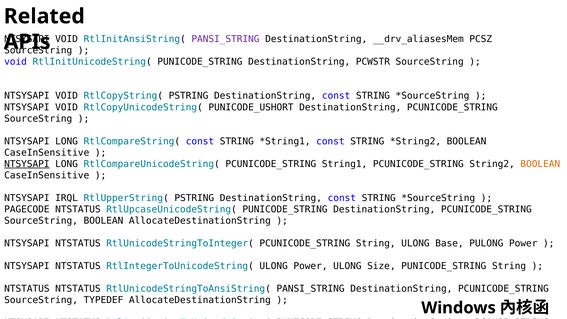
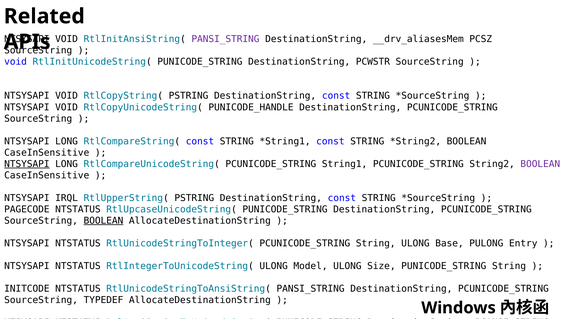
PUNICODE_USHORT: PUNICODE_USHORT -> PUNICODE_HANDLE (251, 107)
BOOLEAN colour: orange -> purple (540, 164)
BOOLEAN underline: none -> present (103, 221)
PULONG Power: Power -> Entry (523, 243)
ULONG Power: Power -> Model (310, 266)
NTSTATUS: NTSTATUS -> INITCODE (27, 289)
